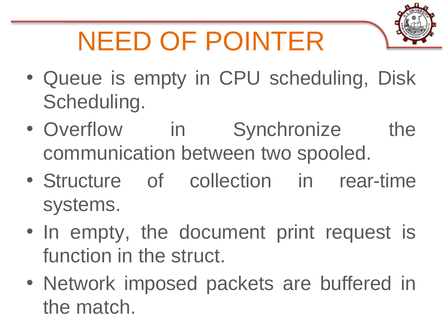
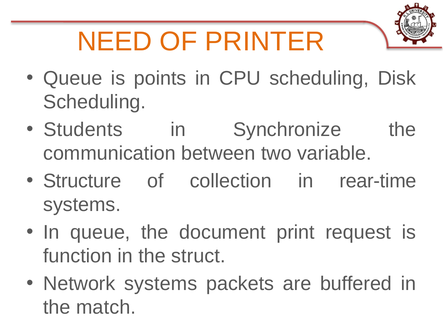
POINTER: POINTER -> PRINTER (265, 41)
is empty: empty -> points (160, 78)
Overflow: Overflow -> Students (83, 129)
spooled: spooled -> variable (334, 153)
In empty: empty -> queue (100, 232)
Network imposed: imposed -> systems (161, 283)
